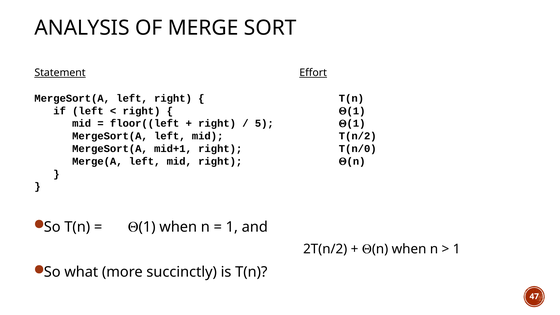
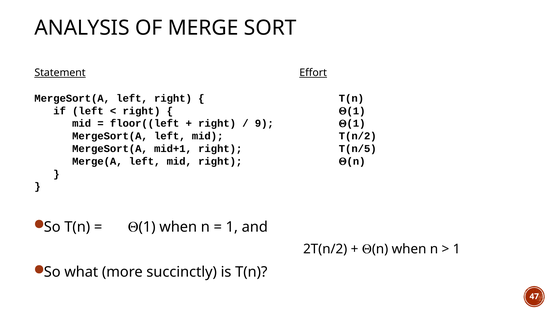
5: 5 -> 9 (264, 124)
T(n/0: T(n/0 -> T(n/5 (358, 149)
